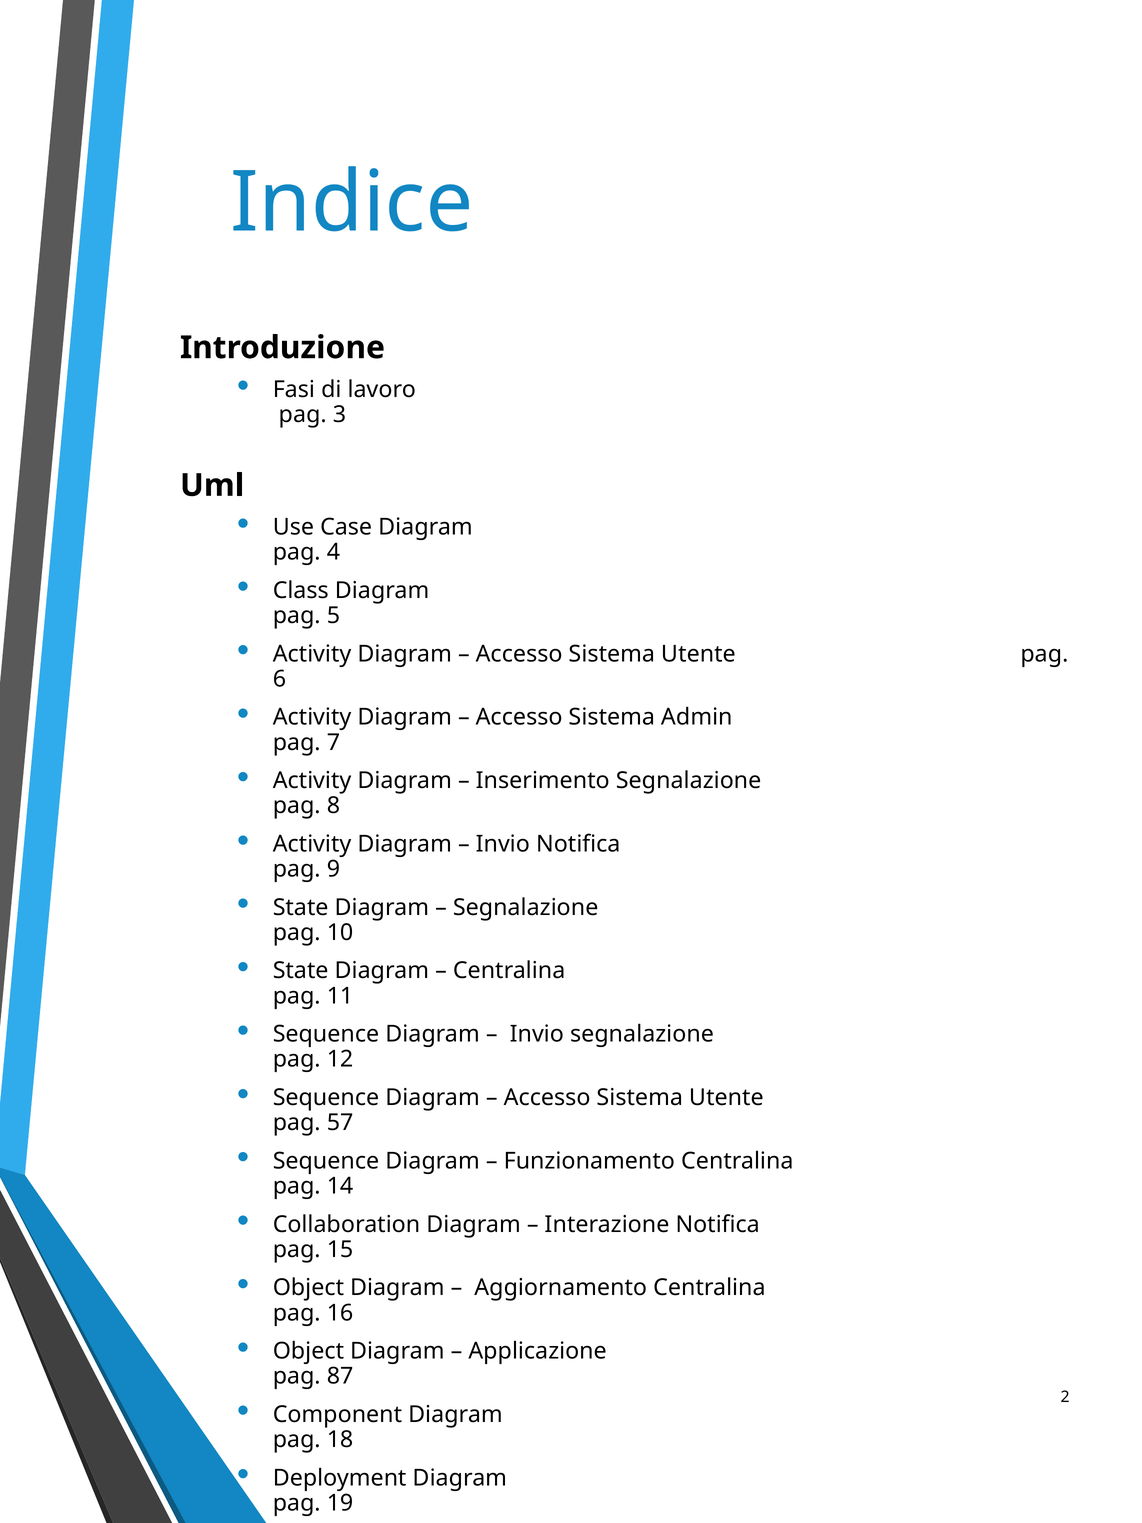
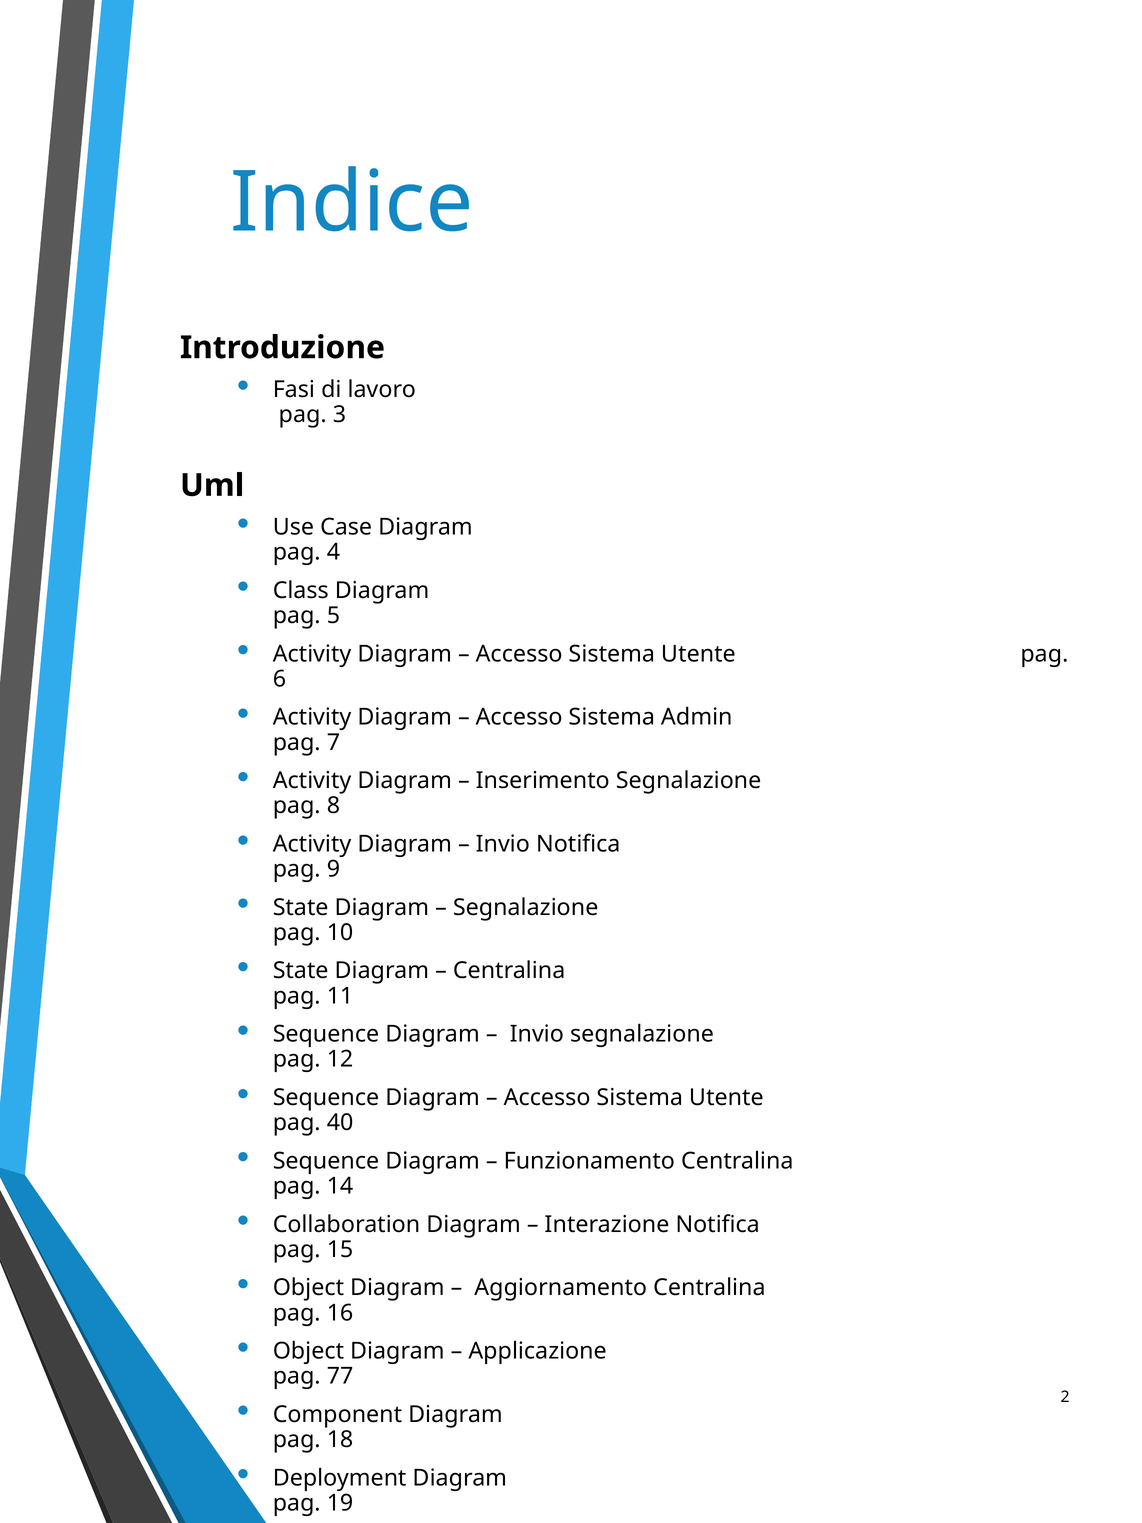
57: 57 -> 40 (340, 1122)
87: 87 -> 77 (340, 1376)
